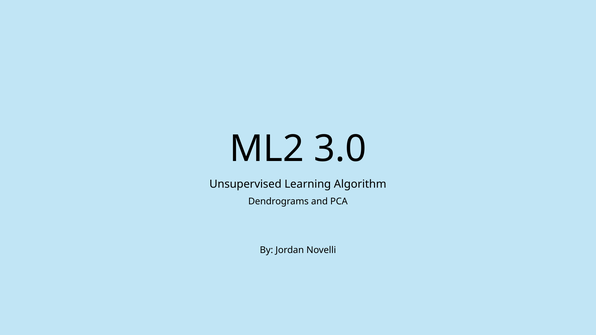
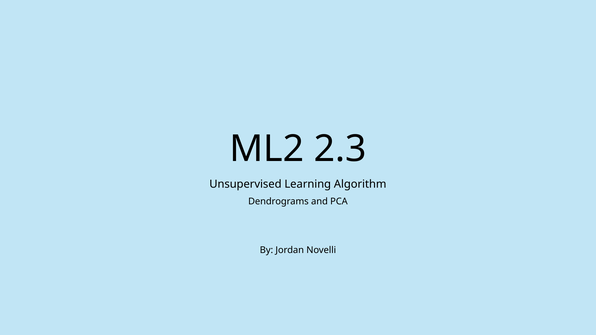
3.0: 3.0 -> 2.3 (340, 149)
